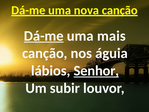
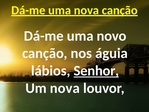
Dá-me underline: present -> none (44, 36)
mais: mais -> novo (112, 36)
Um subir: subir -> nova (65, 88)
